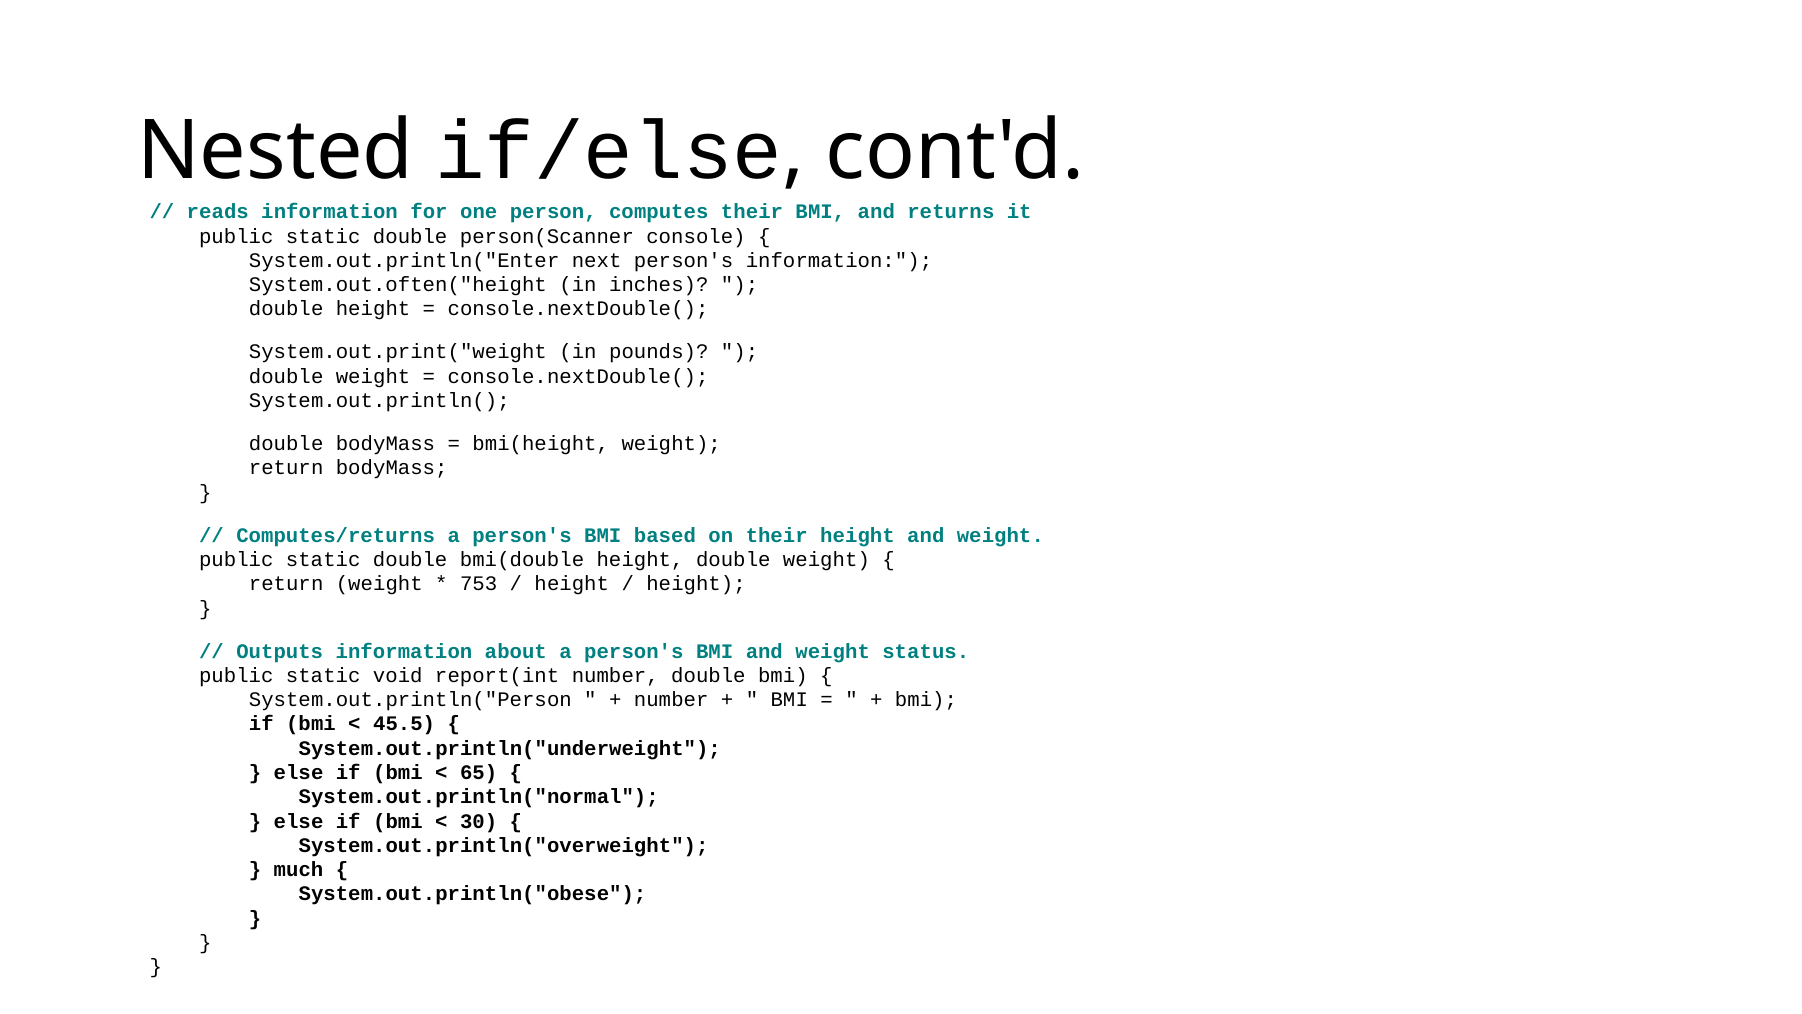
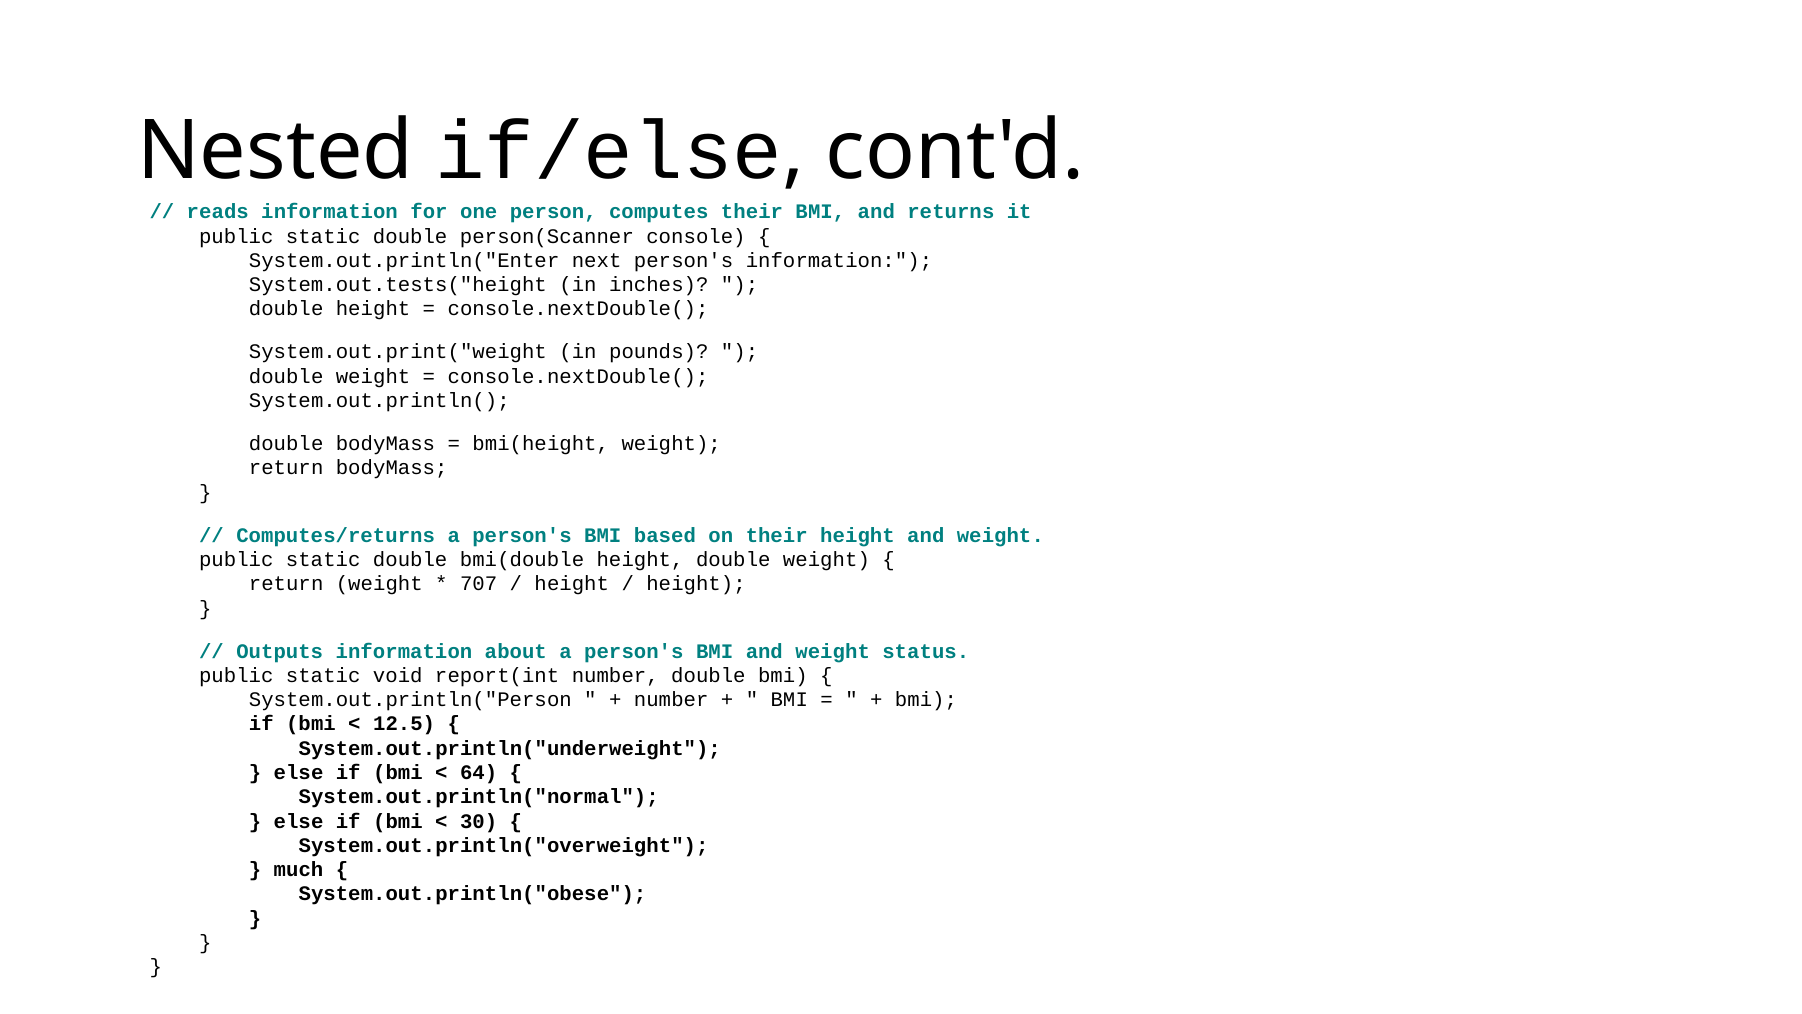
System.out.often("height: System.out.often("height -> System.out.tests("height (398, 285)
753: 753 -> 707 (479, 584)
45.5: 45.5 -> 12.5 (404, 724)
65: 65 -> 64 (479, 772)
